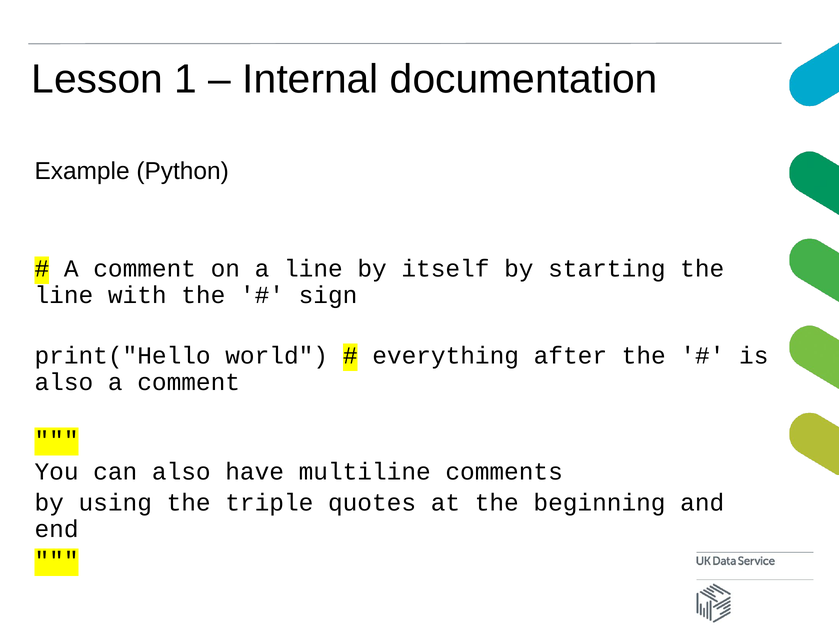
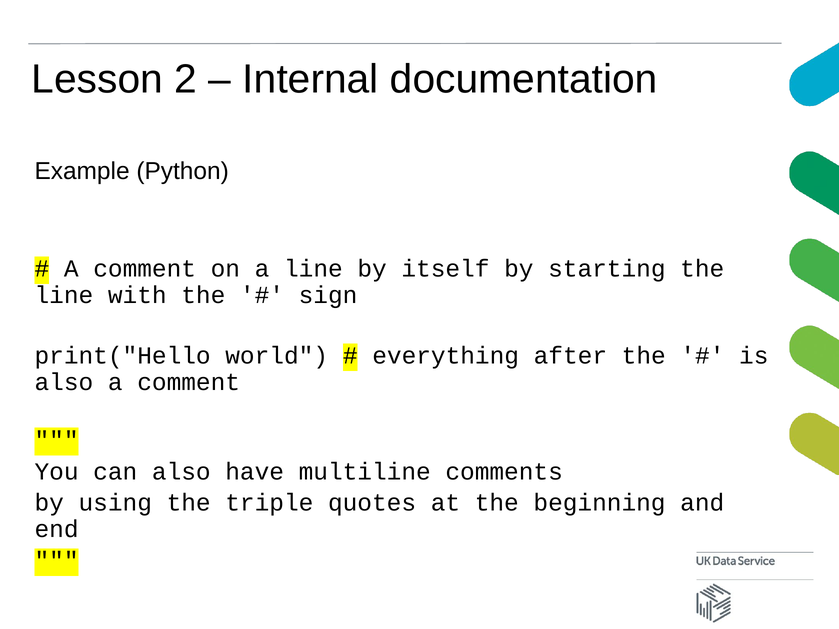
1: 1 -> 2 (186, 79)
